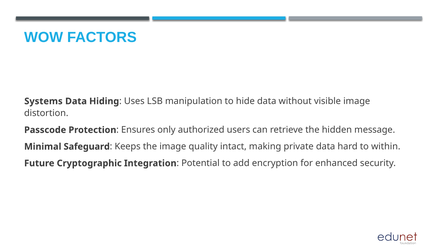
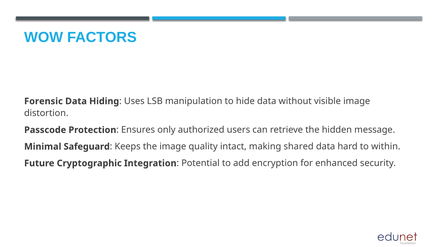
Systems: Systems -> Forensic (43, 101)
private: private -> shared (299, 146)
